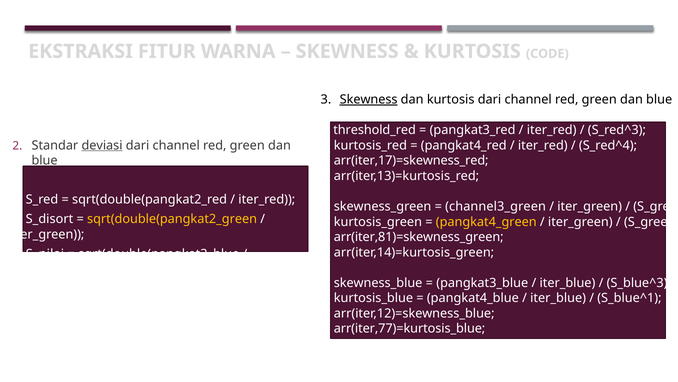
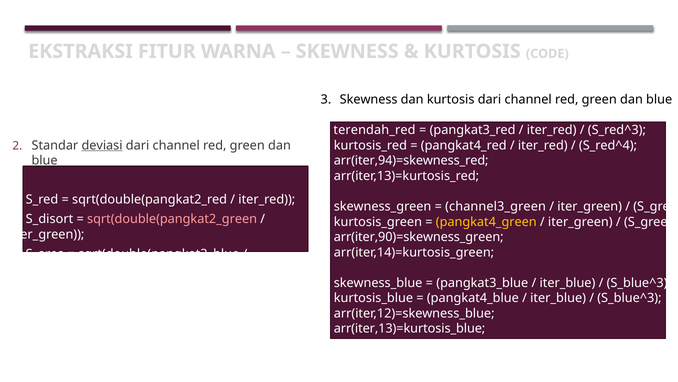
Skewness underline: present -> none (369, 99)
threshold_red: threshold_red -> terendah_red (375, 130)
arr(iter,17)=skewness_red: arr(iter,17)=skewness_red -> arr(iter,94)=skewness_red (411, 160)
sqrt(double(pangkat2_green colour: yellow -> pink (172, 219)
arr(iter,81)=skewness_green: arr(iter,81)=skewness_green -> arr(iter,90)=skewness_green (419, 237)
S_nilai: S_nilai -> S_area (45, 254)
S_blue^1: S_blue^1 -> S_blue^3 (629, 298)
arr(iter,77)=kurtosis_blue: arr(iter,77)=kurtosis_blue -> arr(iter,13)=kurtosis_blue (410, 328)
